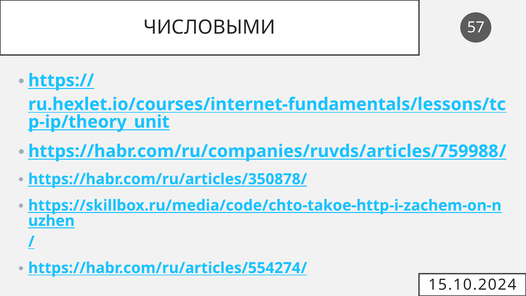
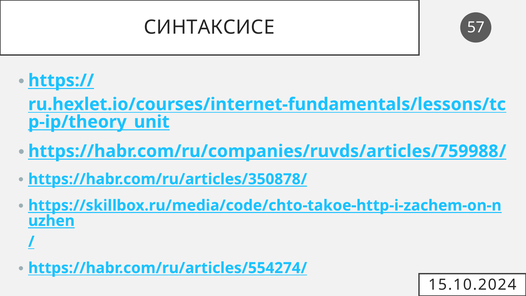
ЧИСЛОВЫМИ: ЧИСЛОВЫМИ -> СИНТАКСИСЕ (209, 27)
